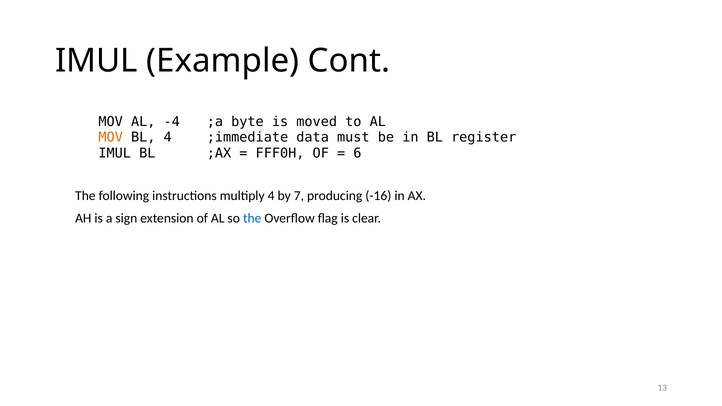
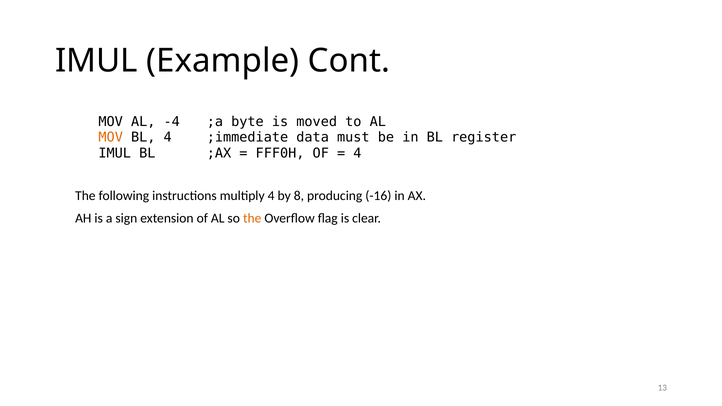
6: 6 -> 4 (357, 153)
7: 7 -> 8 (299, 196)
the colour: blue -> orange (252, 218)
